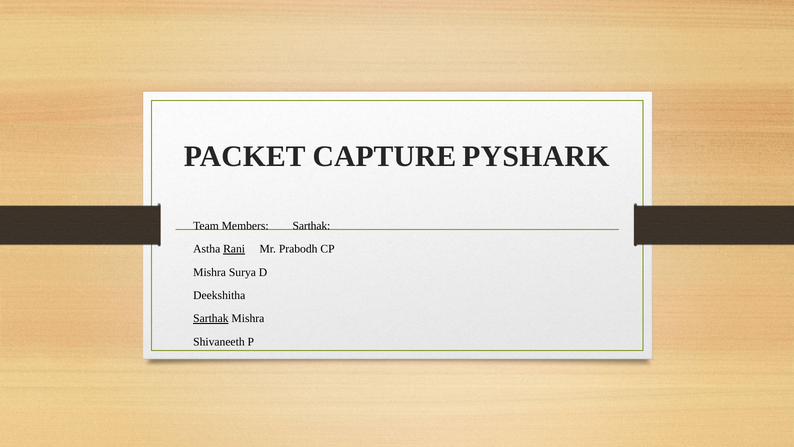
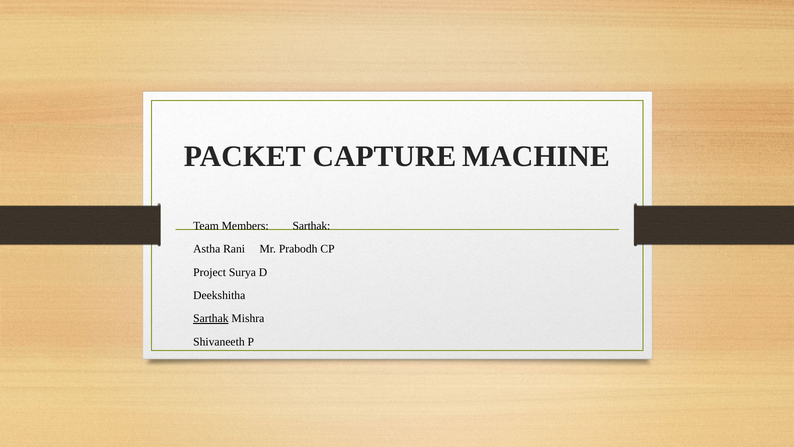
PYSHARK: PYSHARK -> MACHINE (536, 156)
Rani underline: present -> none (234, 249)
Mishra: Mishra -> Project (210, 272)
